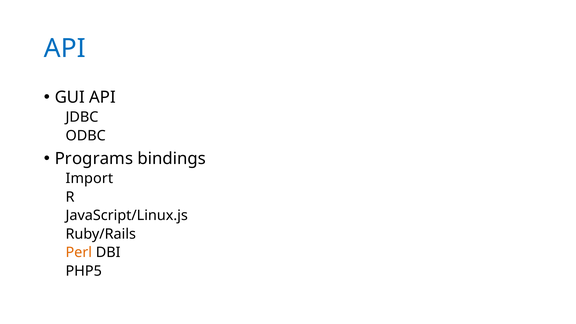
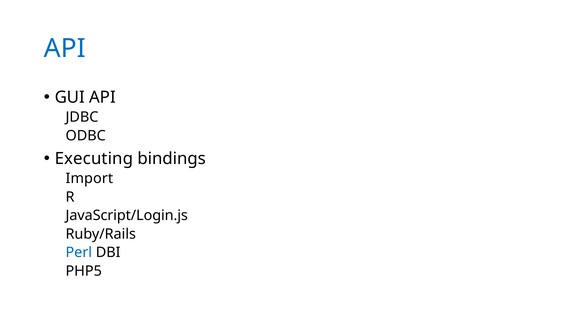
Programs: Programs -> Executing (94, 159)
JavaScript/Linux.js: JavaScript/Linux.js -> JavaScript/Login.js (127, 215)
Perl colour: orange -> blue (79, 253)
